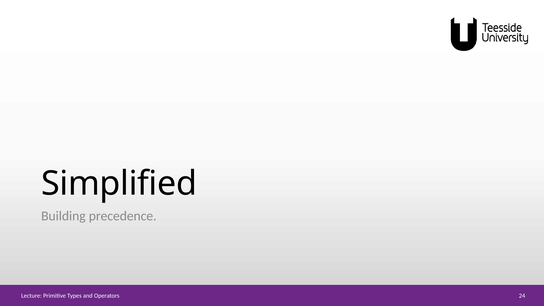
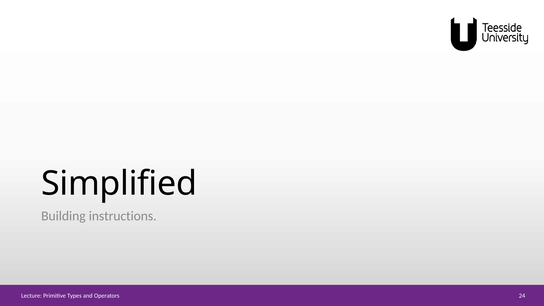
precedence: precedence -> instructions (123, 216)
